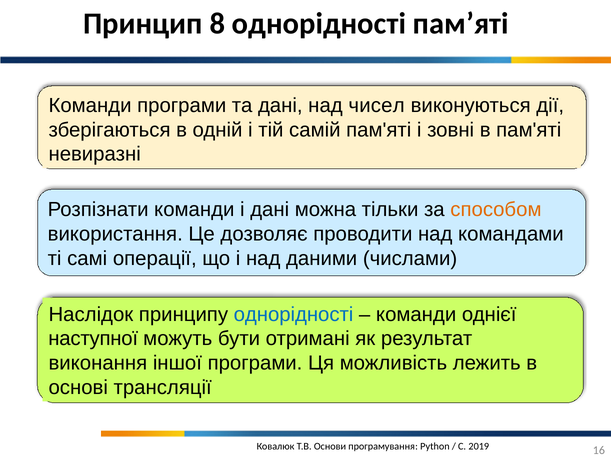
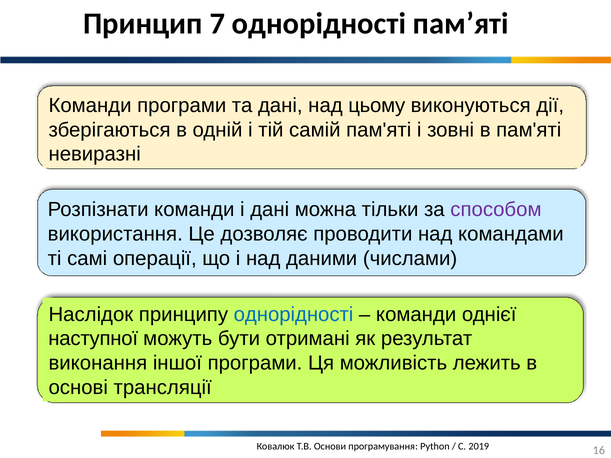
8: 8 -> 7 (217, 23)
чисел: чисел -> цьому (377, 105)
способом colour: orange -> purple (496, 210)
